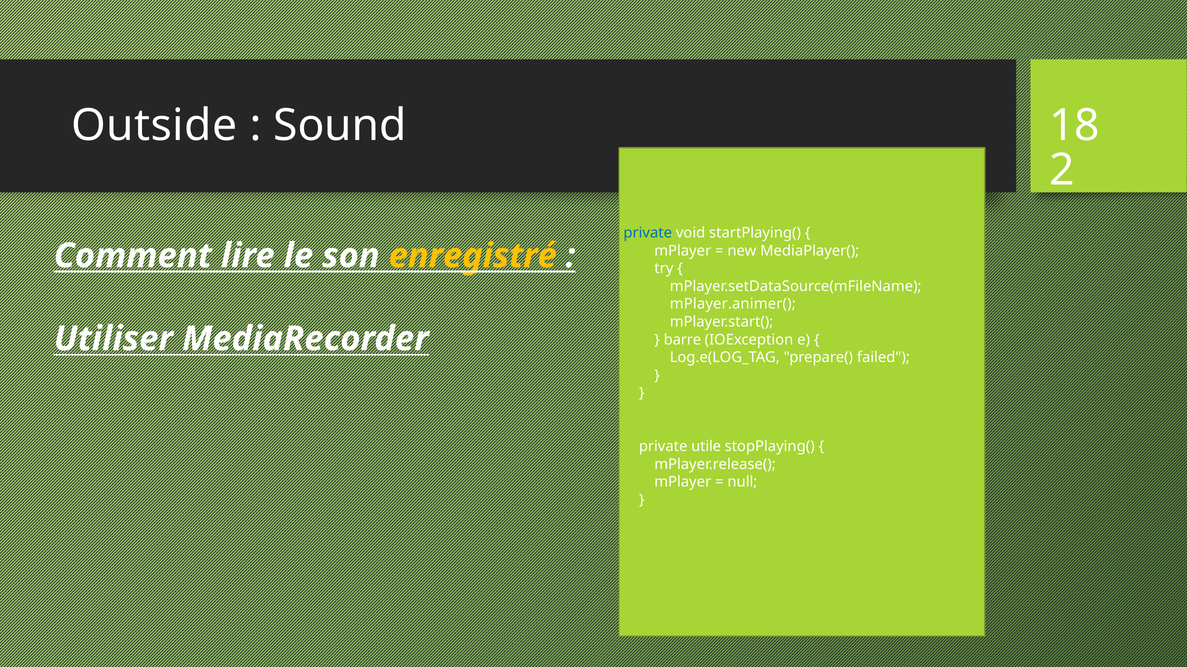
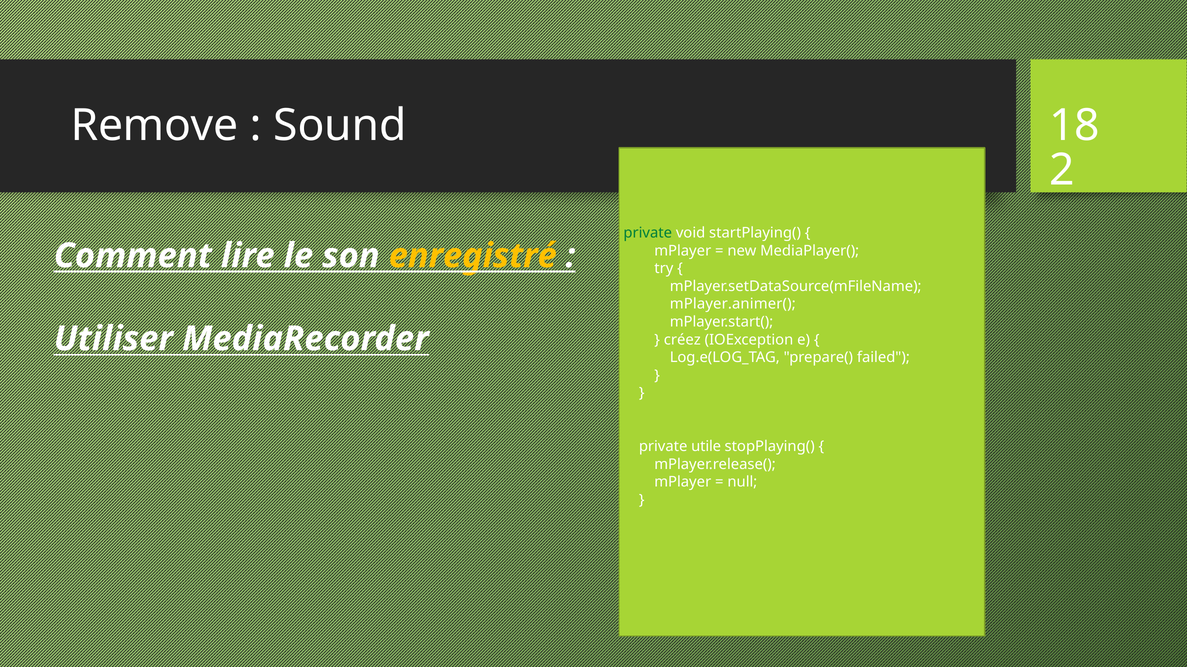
Outside: Outside -> Remove (155, 126)
private colour: blue -> green (648, 233)
barre: barre -> créez (682, 340)
